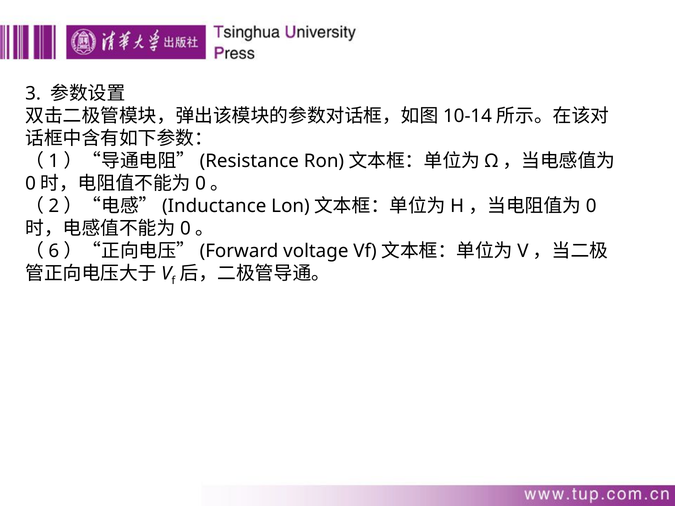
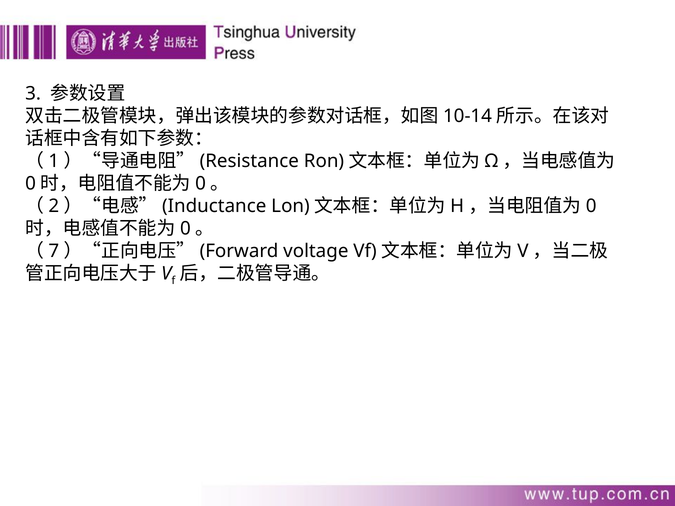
6: 6 -> 7 (54, 251)
